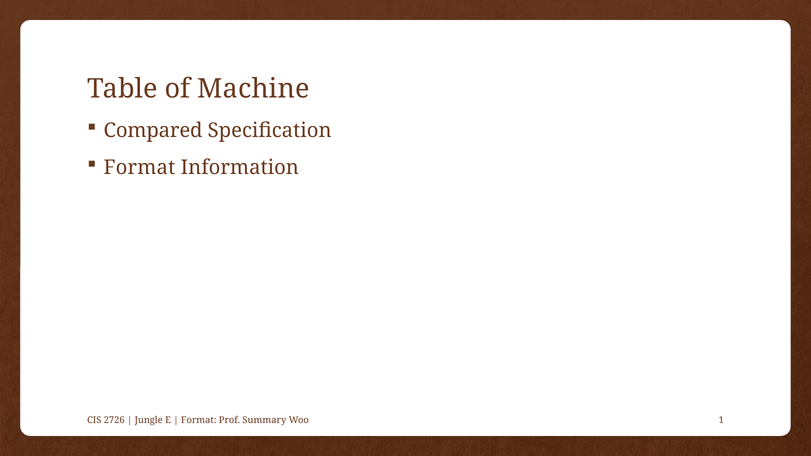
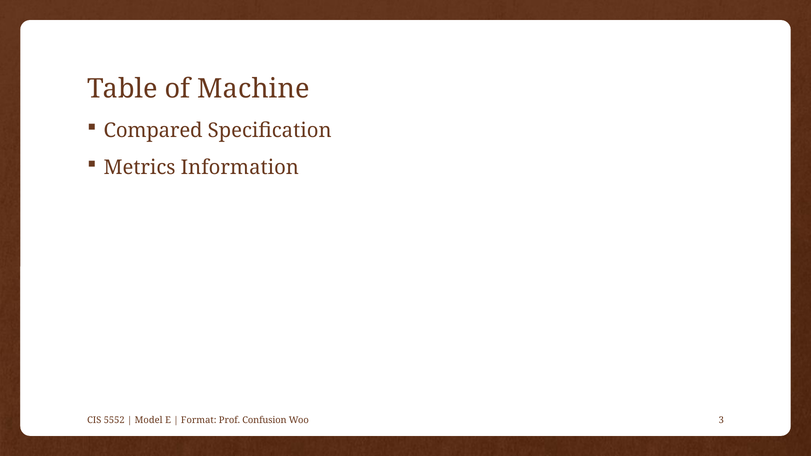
Format: Format -> Metrics (140, 168)
2726: 2726 -> 5552 (114, 421)
Jungle: Jungle -> Model (149, 421)
Summary: Summary -> Confusion (264, 421)
1: 1 -> 3 (721, 421)
